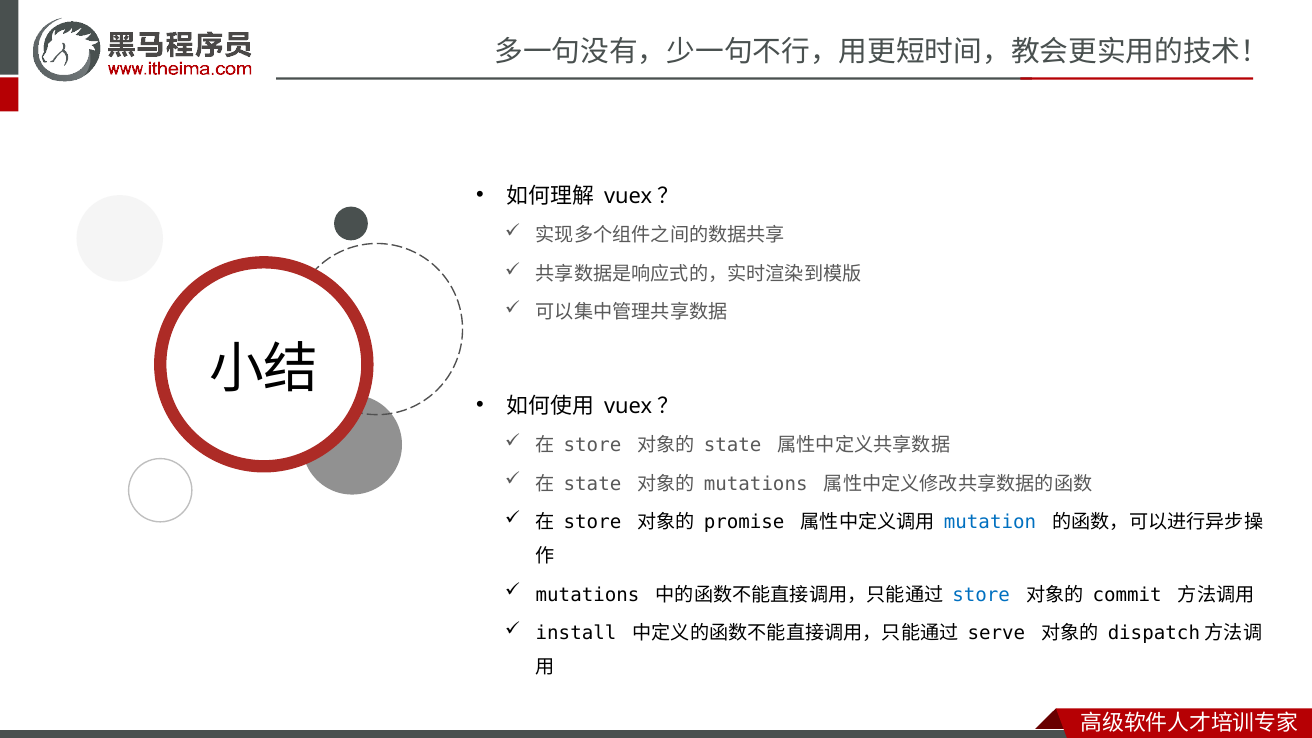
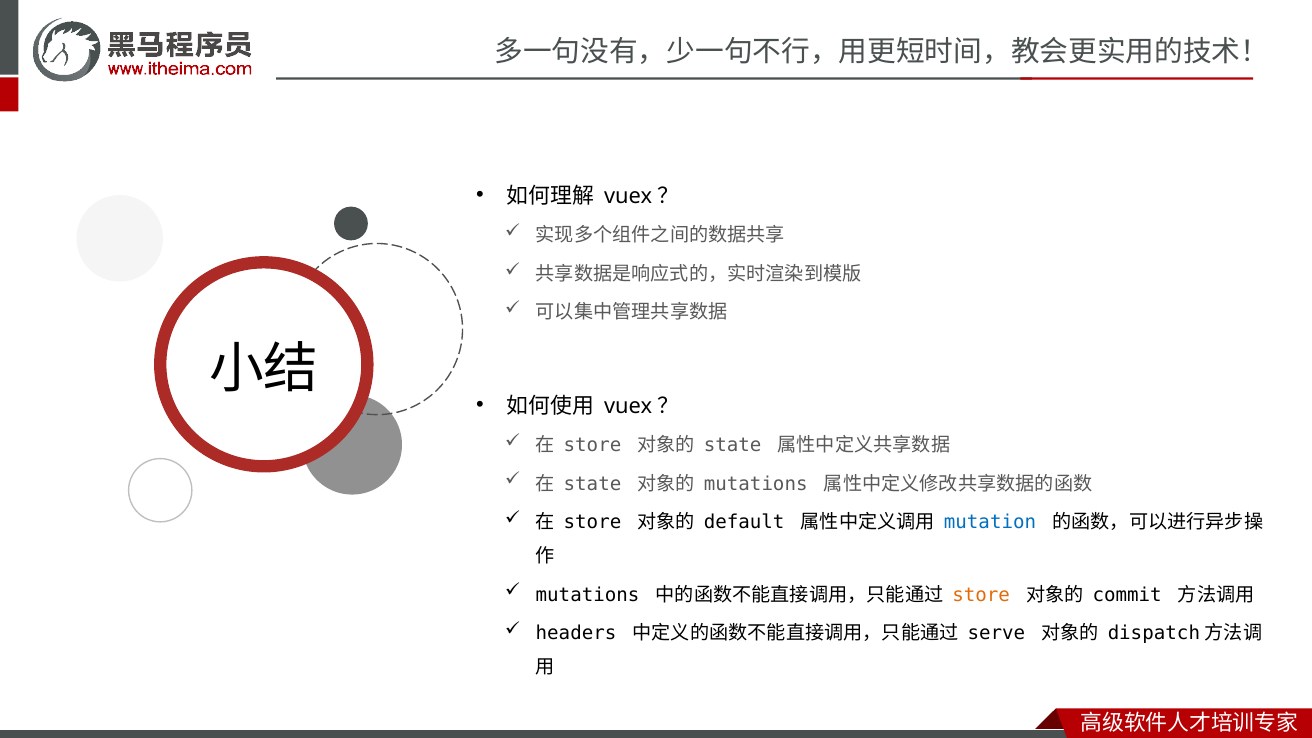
promise: promise -> default (744, 522)
store colour: blue -> orange (981, 595)
install: install -> headers (576, 633)
